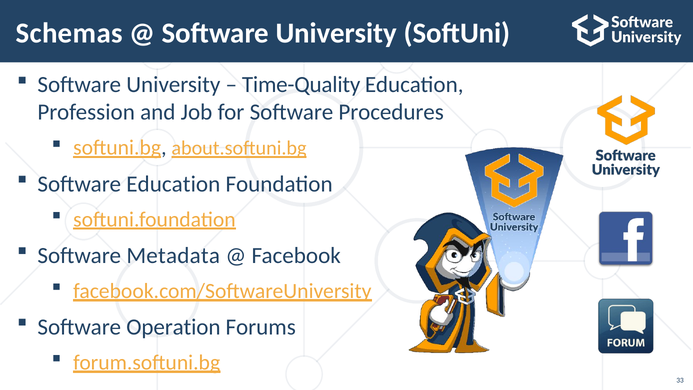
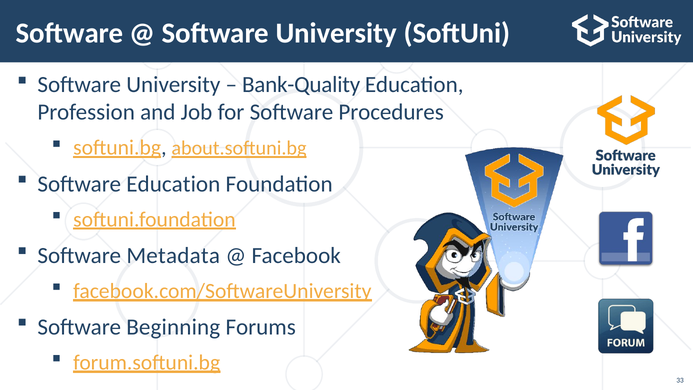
Schemas: Schemas -> Software (69, 33)
Time-Quality: Time-Quality -> Bank-Quality (301, 85)
Operation: Operation -> Beginning (173, 327)
